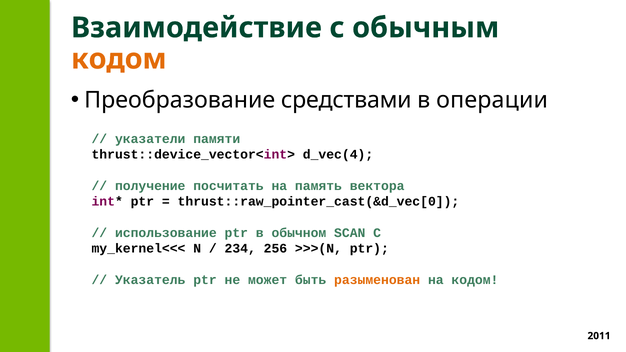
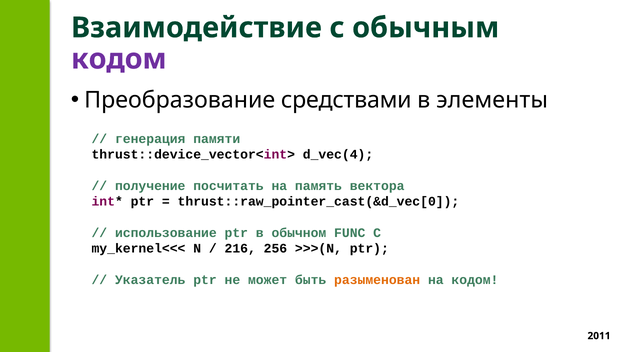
кодом colour: orange -> purple (119, 59)
операции: операции -> элементы (492, 100)
указатели: указатели -> генерация (150, 139)
SCAN: SCAN -> FUNC (350, 233)
234: 234 -> 216 (240, 249)
